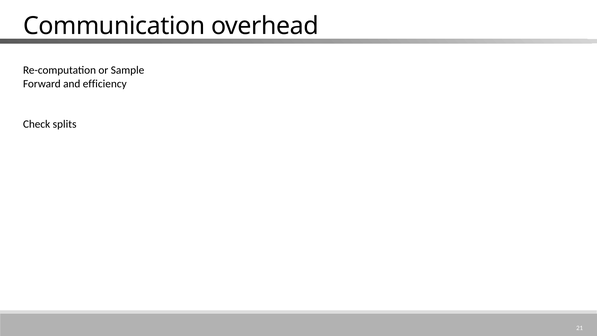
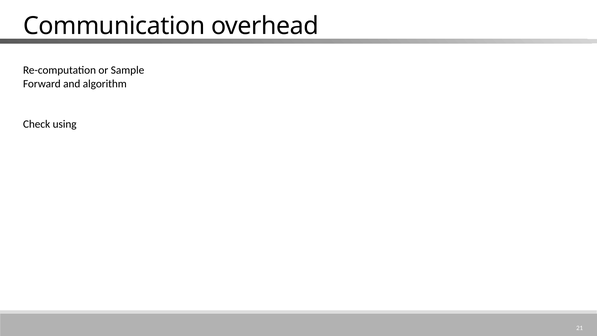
efficiency: efficiency -> algorithm (105, 84)
splits: splits -> using (65, 124)
